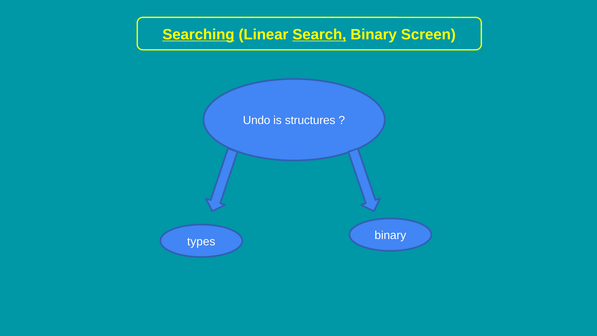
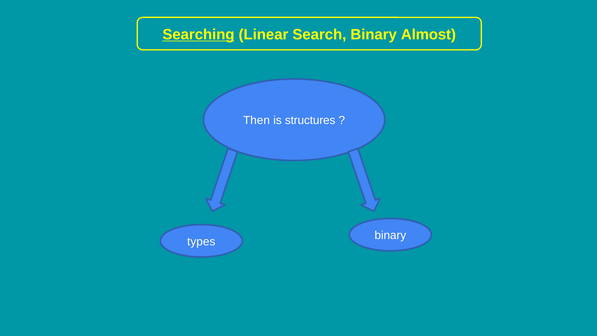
Search underline: present -> none (319, 35)
Screen: Screen -> Almost (428, 35)
Undo: Undo -> Then (256, 120)
